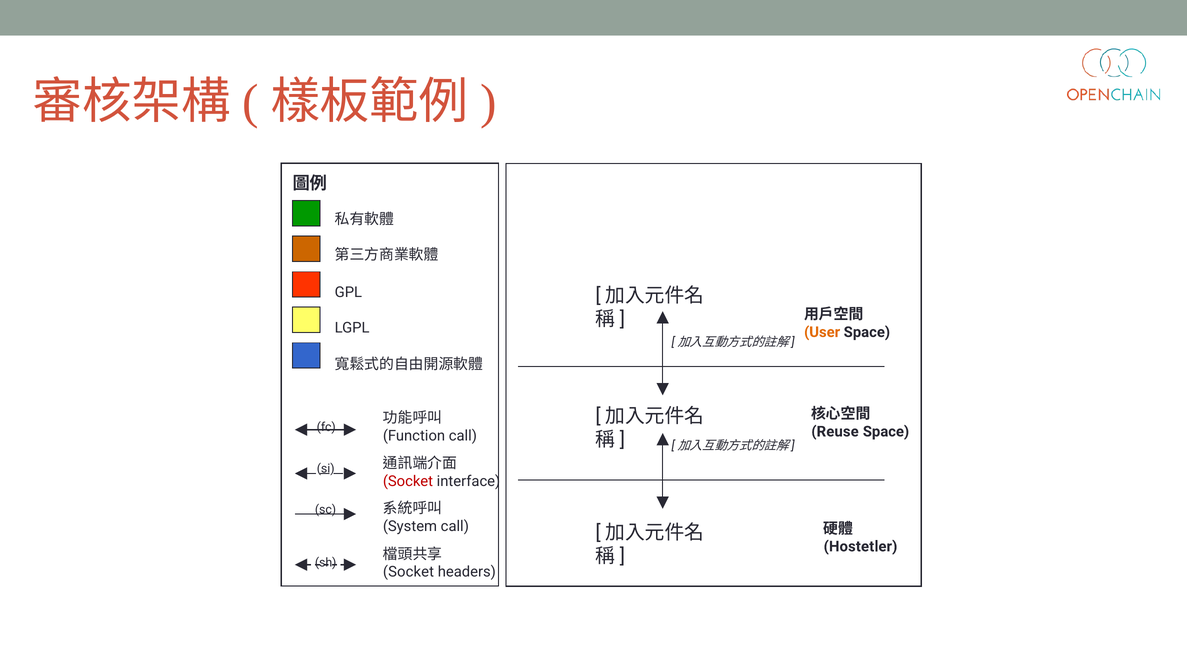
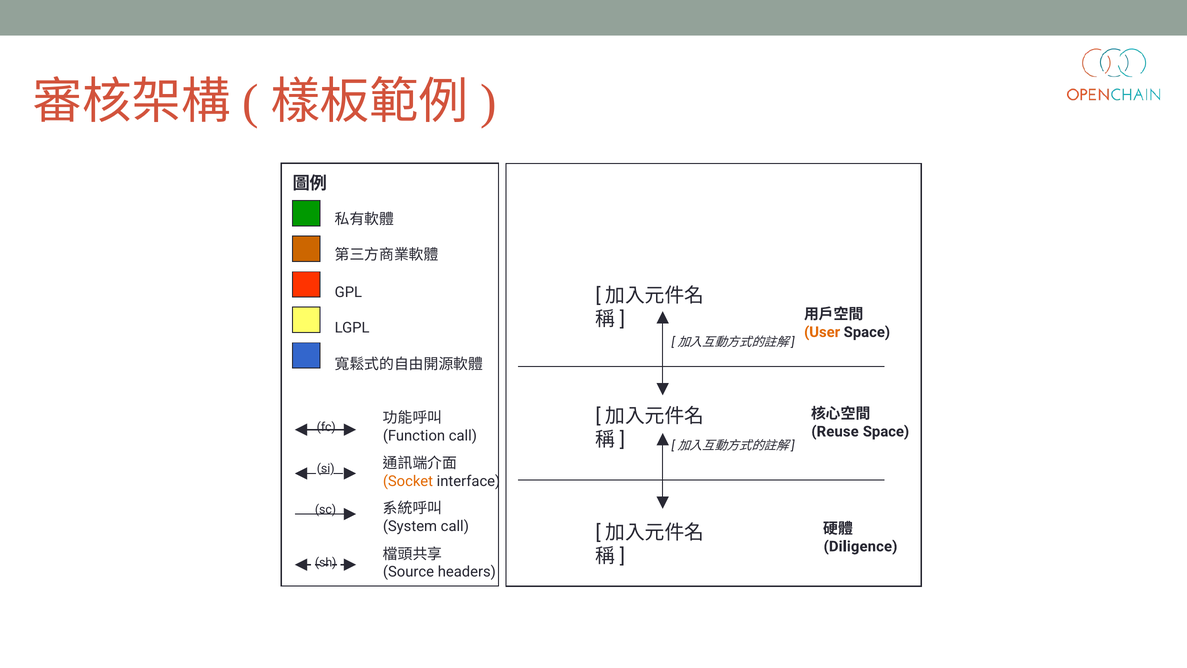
Socket colour: red -> orange (408, 481)
Hostetler: Hostetler -> Diligence (860, 546)
Socket: Socket -> Source (409, 572)
